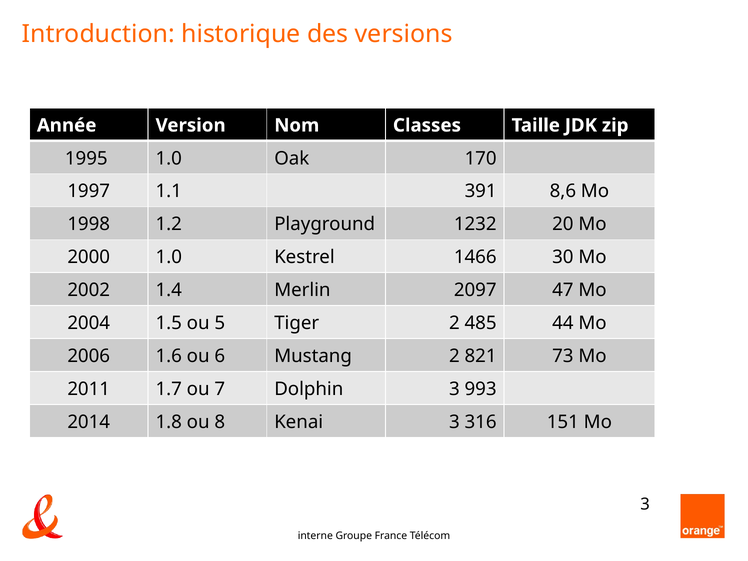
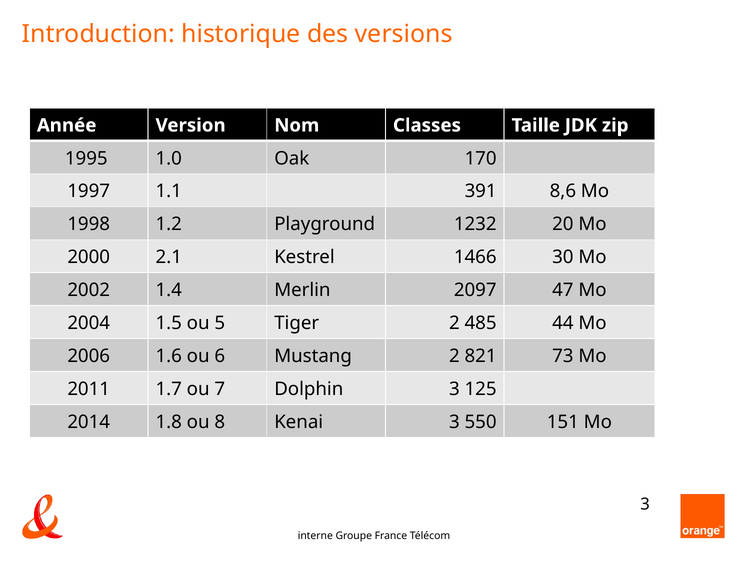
2000 1.0: 1.0 -> 2.1 (169, 257)
993: 993 -> 125 (481, 389)
316: 316 -> 550 (481, 422)
